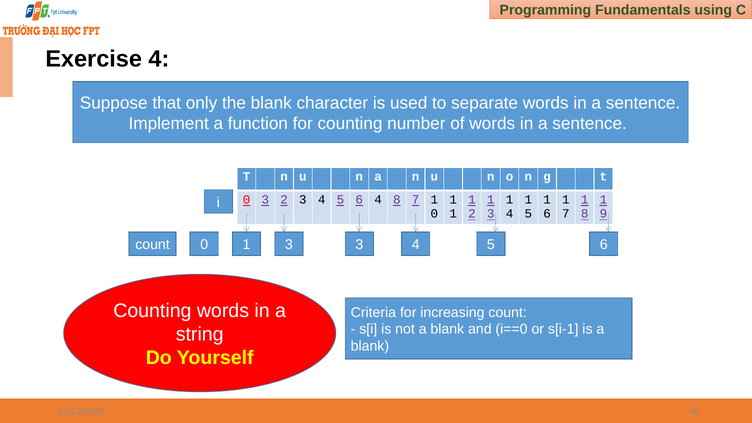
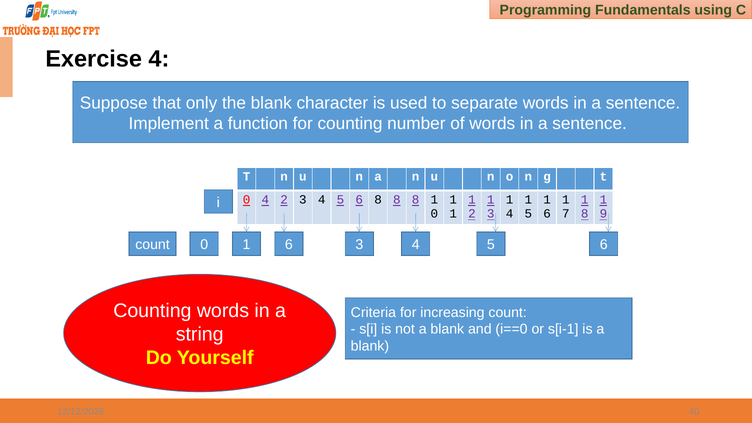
0 3: 3 -> 4 (265, 199)
6 4: 4 -> 8 (378, 199)
7: 7 -> 8 (416, 199)
3: 3 -> 6 (289, 245)
